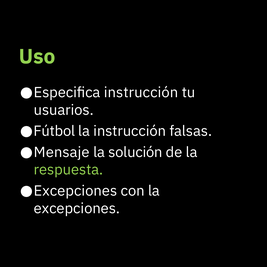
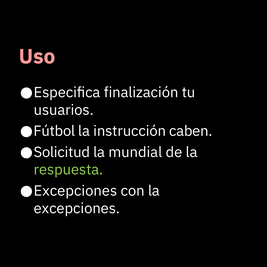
Uso colour: light green -> pink (37, 57)
Especifica instrucción: instrucción -> finalización (141, 92)
falsas: falsas -> caben (191, 131)
Mensaje: Mensaje -> Solicitud (62, 152)
solución: solución -> mundial (135, 152)
